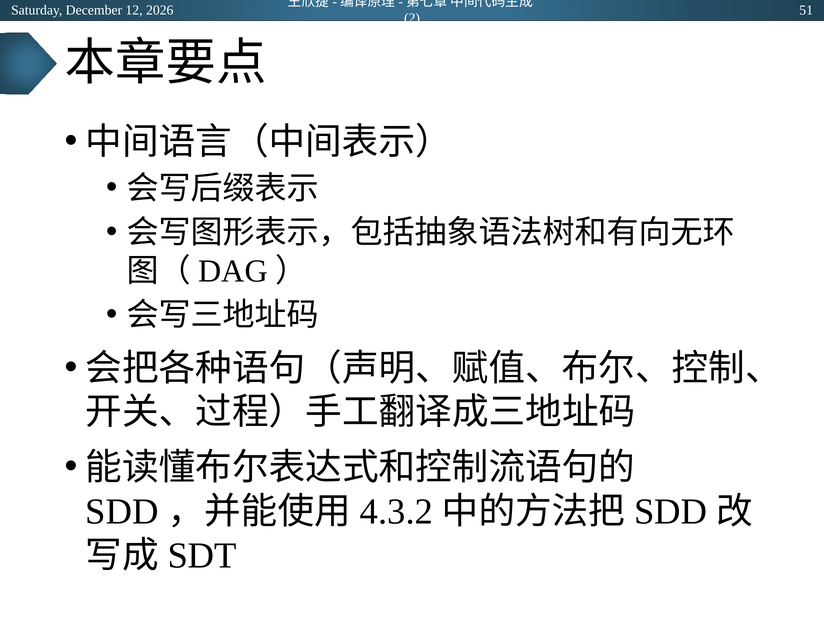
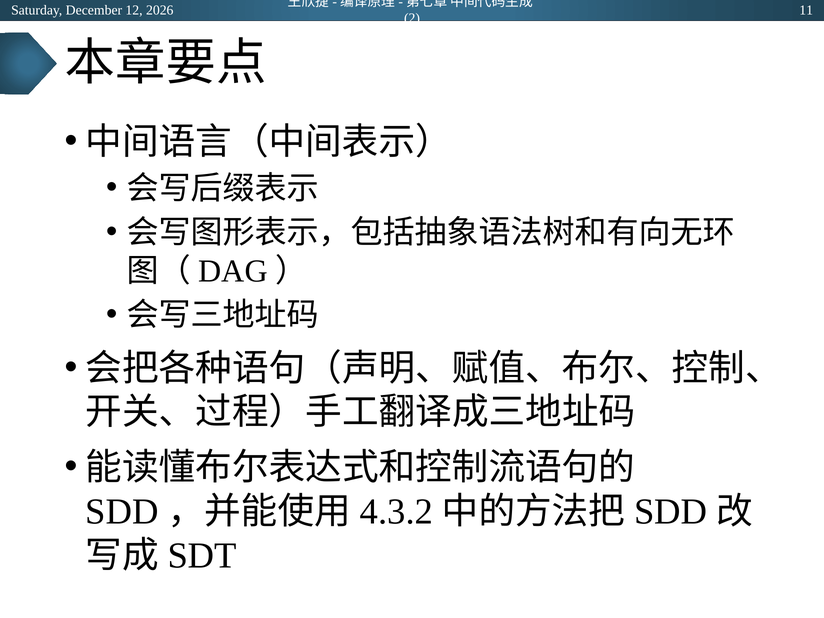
51: 51 -> 11 (806, 10)
